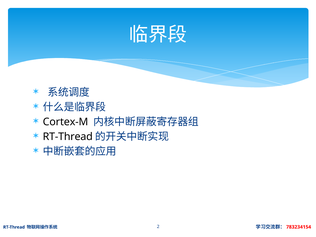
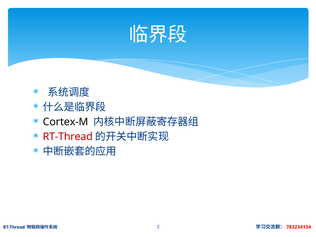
RT-Thread colour: black -> red (68, 137)
